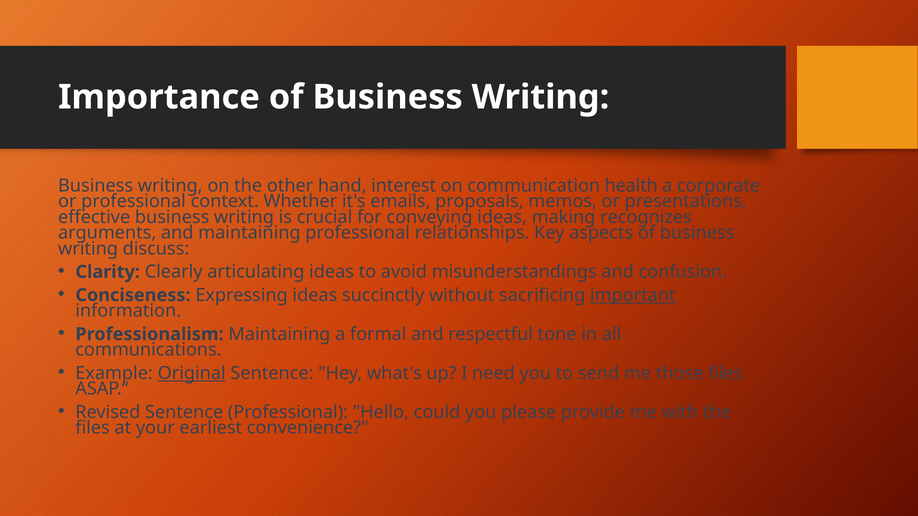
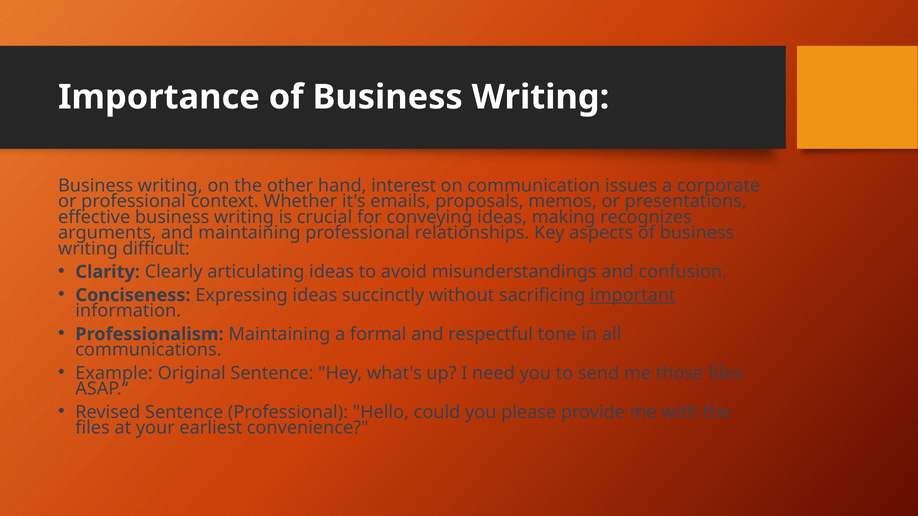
health: health -> issues (631, 186)
discuss: discuss -> difficult (156, 249)
Original underline: present -> none (192, 373)
